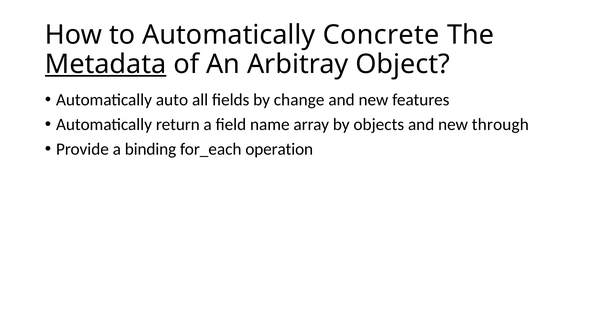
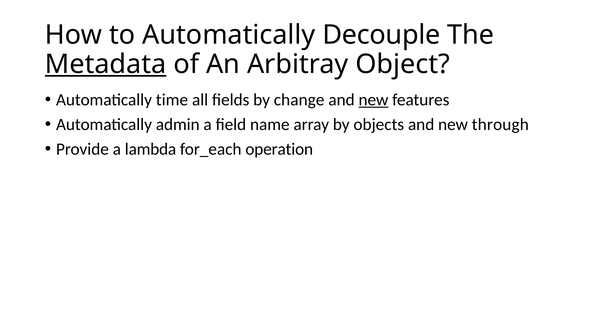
Concrete: Concrete -> Decouple (381, 35)
auto: auto -> time (172, 100)
new underline: none -> present (373, 100)
return: return -> admin (178, 124)
binding: binding -> lambda (151, 149)
